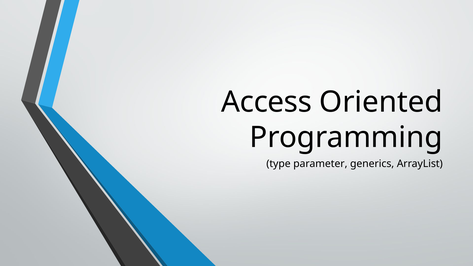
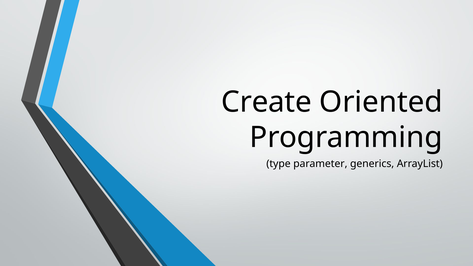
Access: Access -> Create (267, 102)
